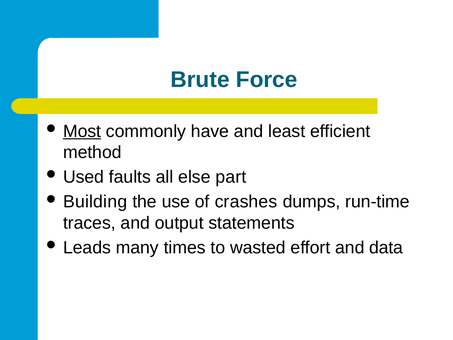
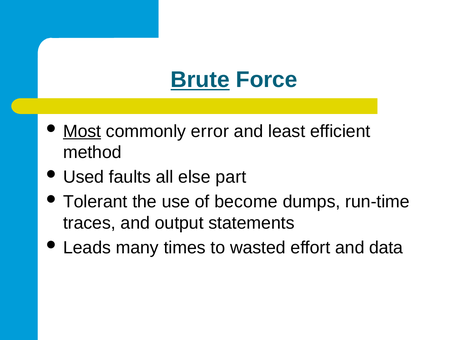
Brute underline: none -> present (200, 80)
have: have -> error (210, 131)
Building: Building -> Tolerant (95, 202)
crashes: crashes -> become (246, 202)
